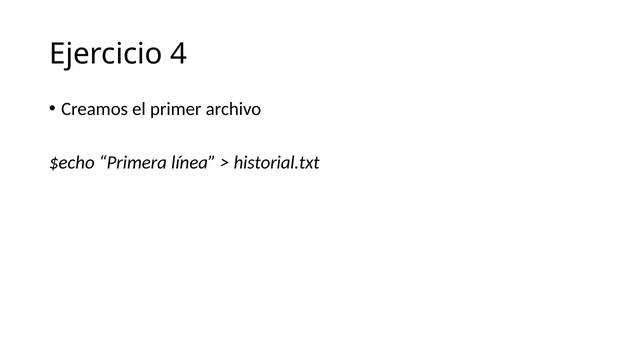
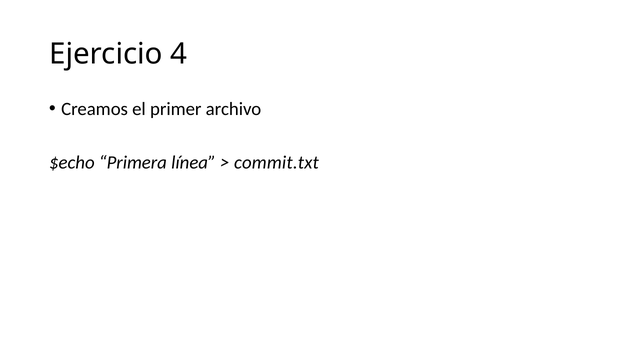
historial.txt: historial.txt -> commit.txt (276, 163)
